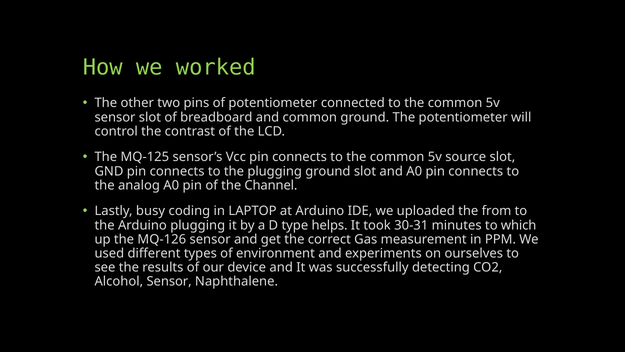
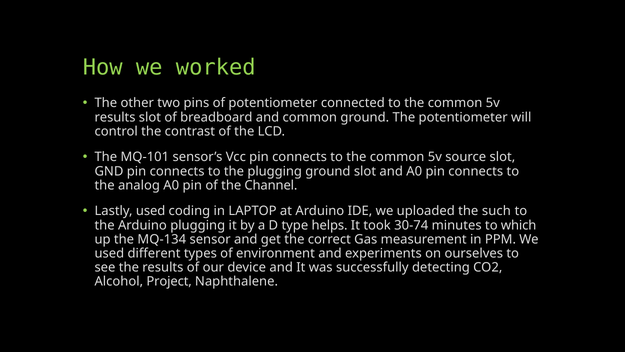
sensor: sensor -> results (115, 117)
MQ-125: MQ-125 -> MQ-101 (145, 157)
Lastly busy: busy -> used (151, 211)
from: from -> such (496, 211)
30-31: 30-31 -> 30-74 (411, 225)
MQ-126: MQ-126 -> MQ-134 (162, 239)
Alcohol Sensor: Sensor -> Project (169, 281)
